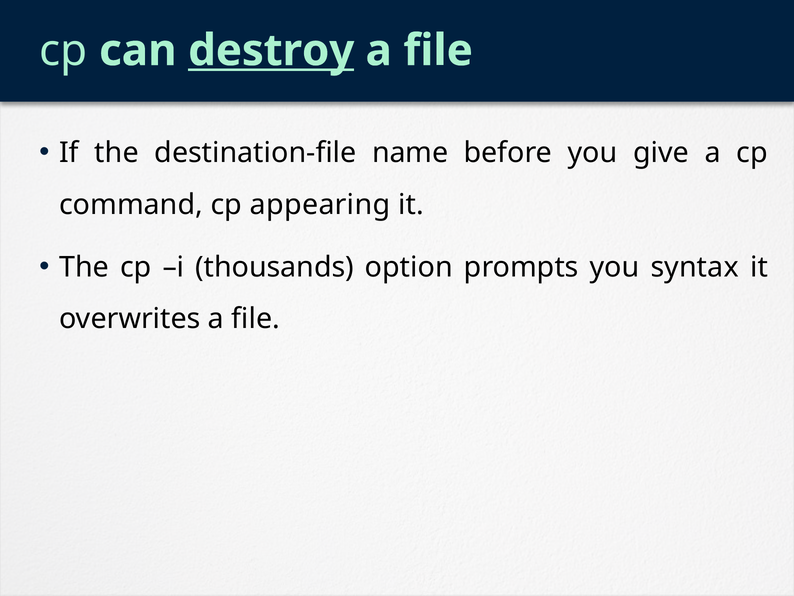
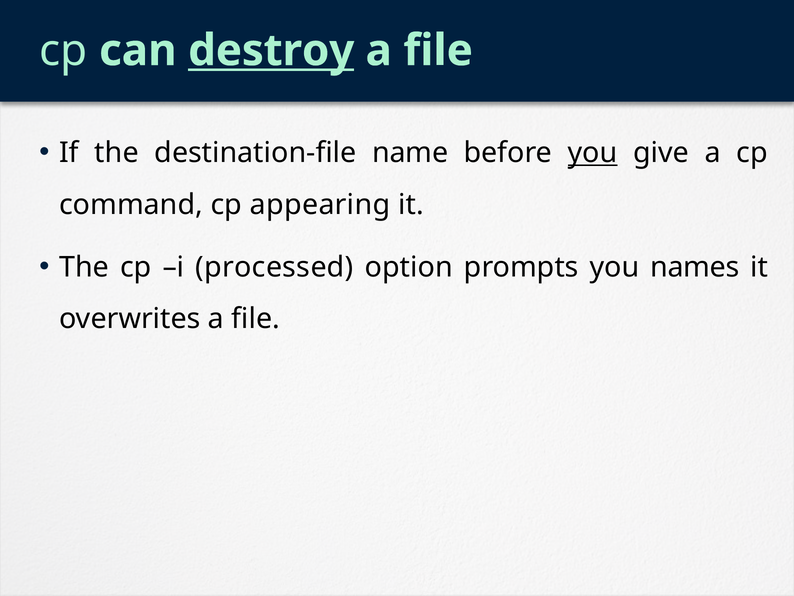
you underline: none -> present (593, 153)
thousands: thousands -> processed (274, 267)
syntax: syntax -> names (695, 267)
